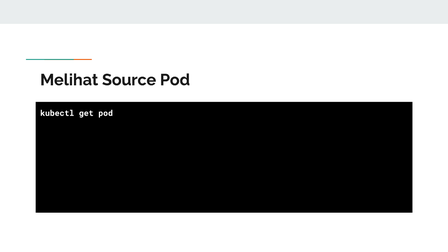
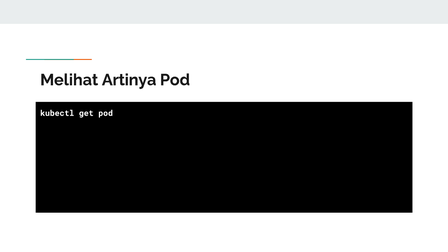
Source: Source -> Artinya (129, 80)
